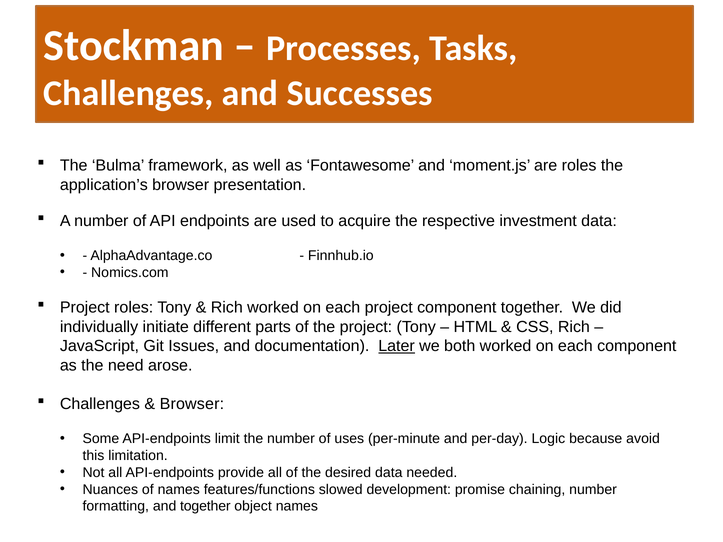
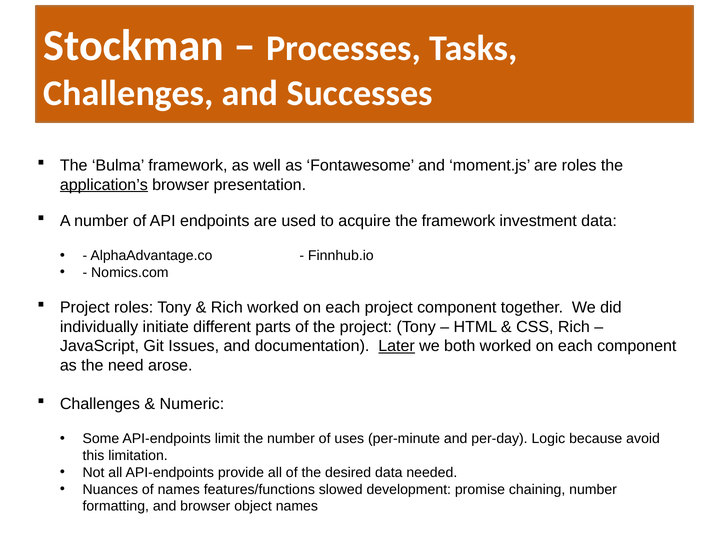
application’s underline: none -> present (104, 185)
the respective: respective -> framework (459, 221)
Browser: Browser -> Numeric (192, 404)
and together: together -> browser (205, 506)
